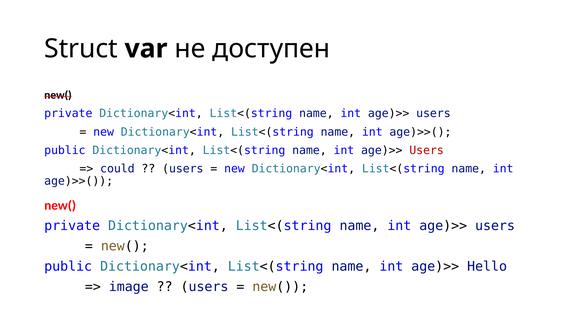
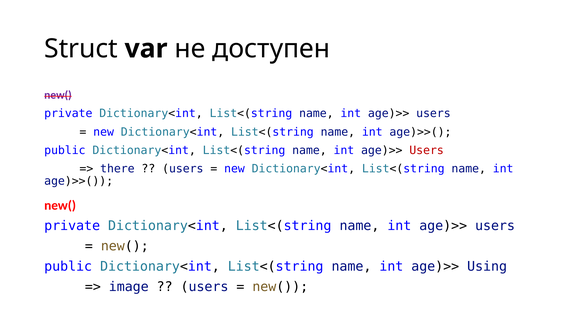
new( colour: black -> purple (58, 95)
could: could -> there (117, 169)
Hello: Hello -> Using (487, 267)
